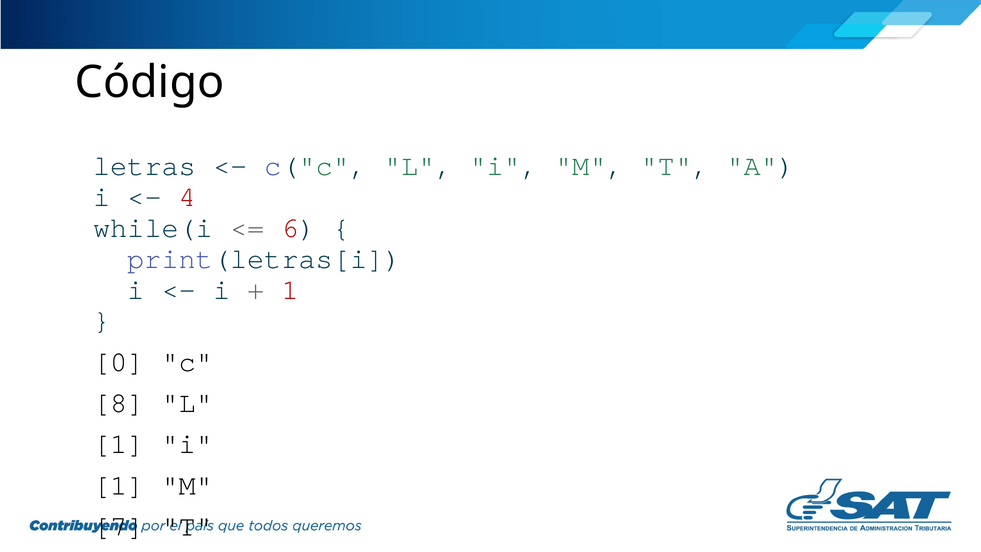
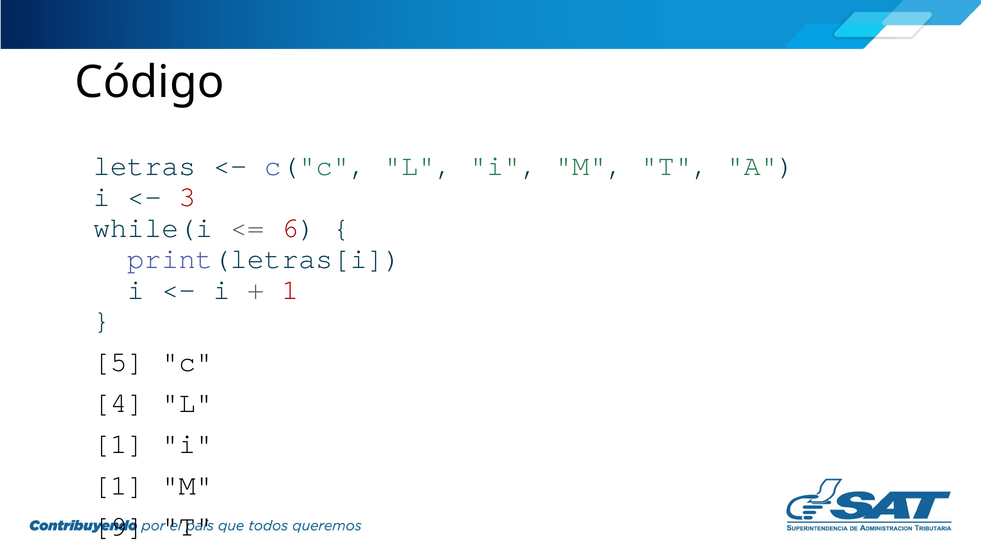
4: 4 -> 3 (187, 197)
0: 0 -> 5 (119, 362)
8: 8 -> 4 (119, 403)
7: 7 -> 9 (119, 526)
